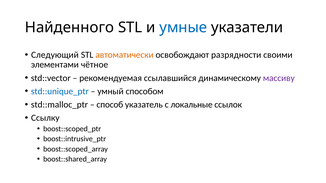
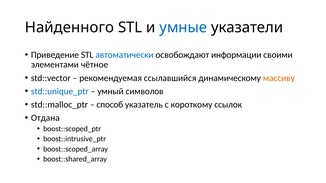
Следующий: Следующий -> Приведение (55, 55)
автоматически colour: orange -> blue (124, 55)
разрядности: разрядности -> информации (236, 55)
массиву colour: purple -> orange (279, 78)
способом: способом -> символов (145, 91)
локальные: локальные -> короткому (192, 105)
Ссылку: Ссылку -> Отдана (45, 118)
